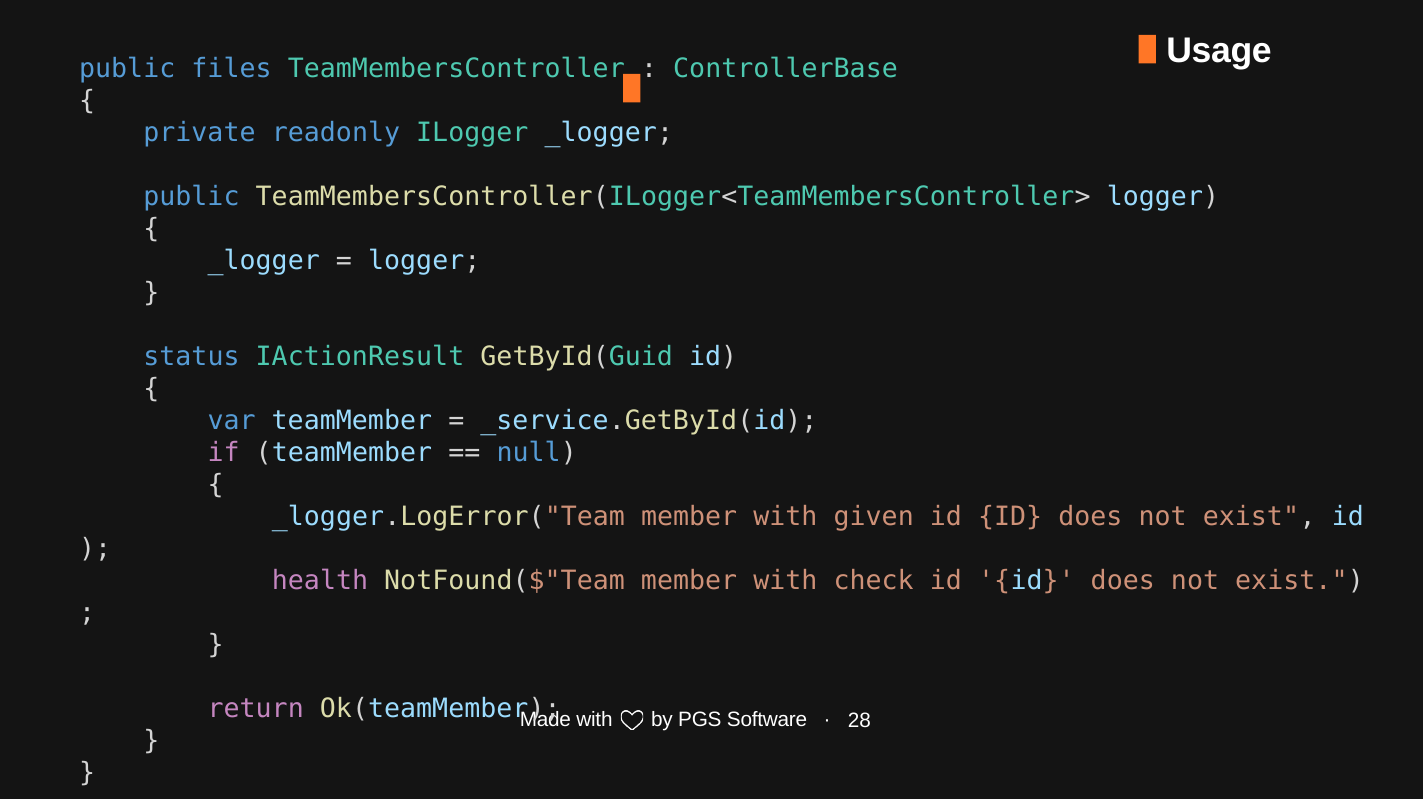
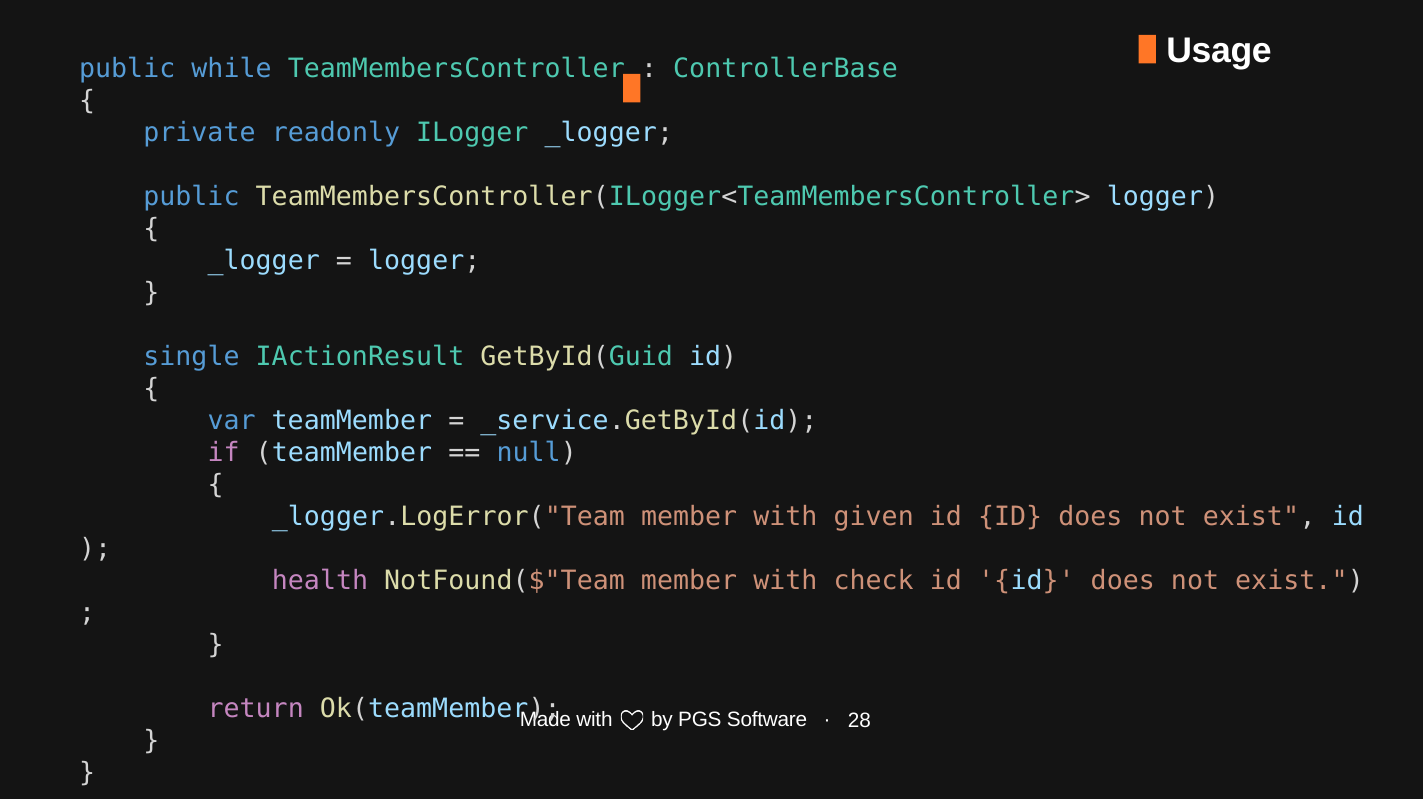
files: files -> while (232, 69)
status: status -> single (191, 357)
